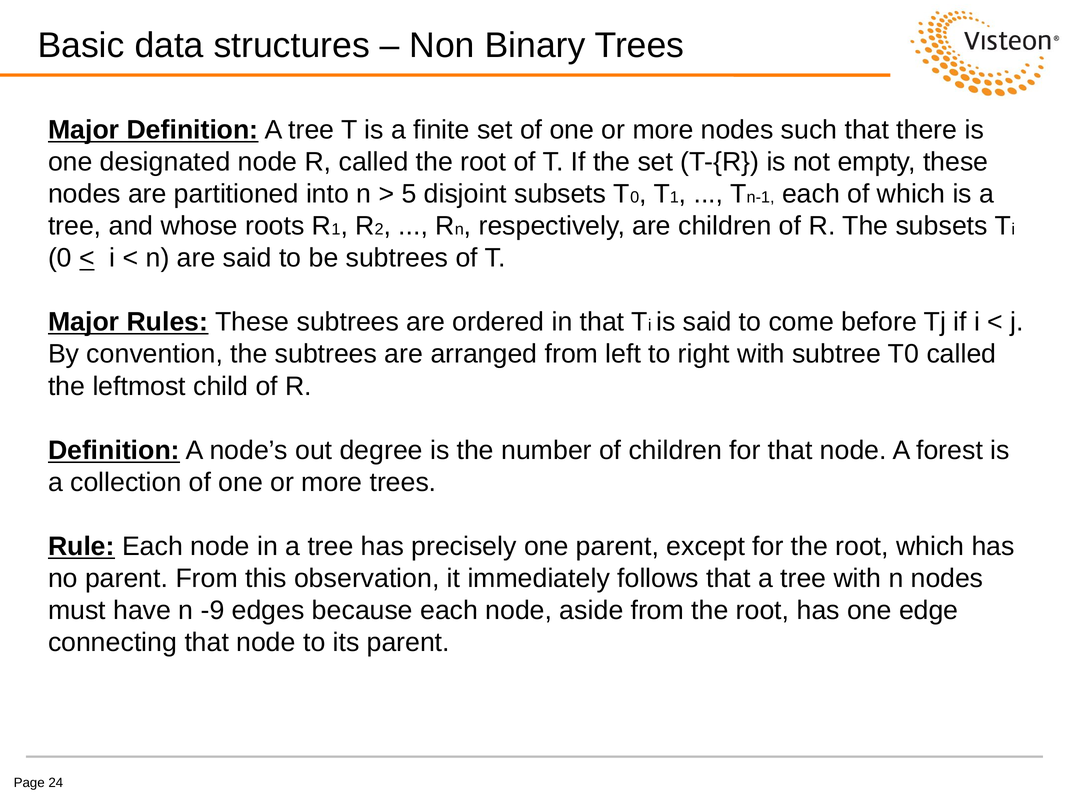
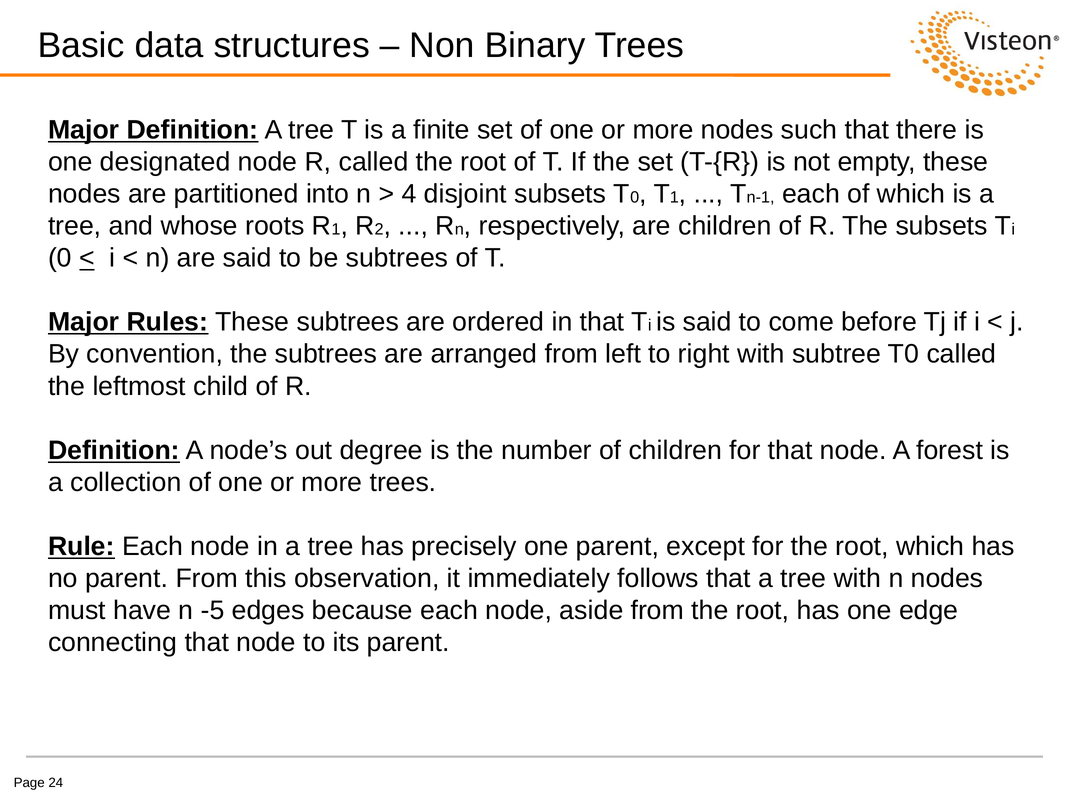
5: 5 -> 4 (409, 194)
-9: -9 -> -5 (213, 611)
